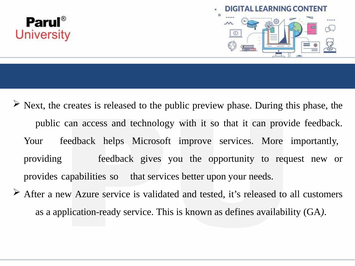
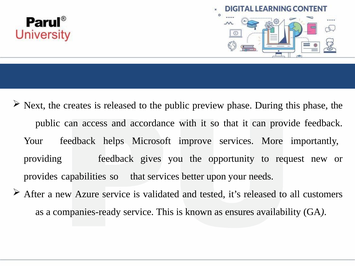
technology: technology -> accordance (152, 123)
application-ready: application-ready -> companies-ready (87, 212)
defines: defines -> ensures (240, 212)
